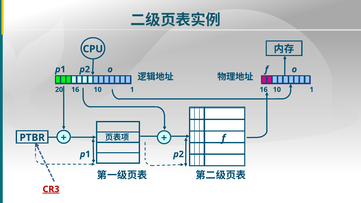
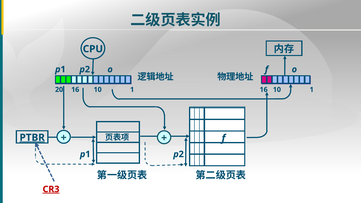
PTBR underline: none -> present (32, 138)
